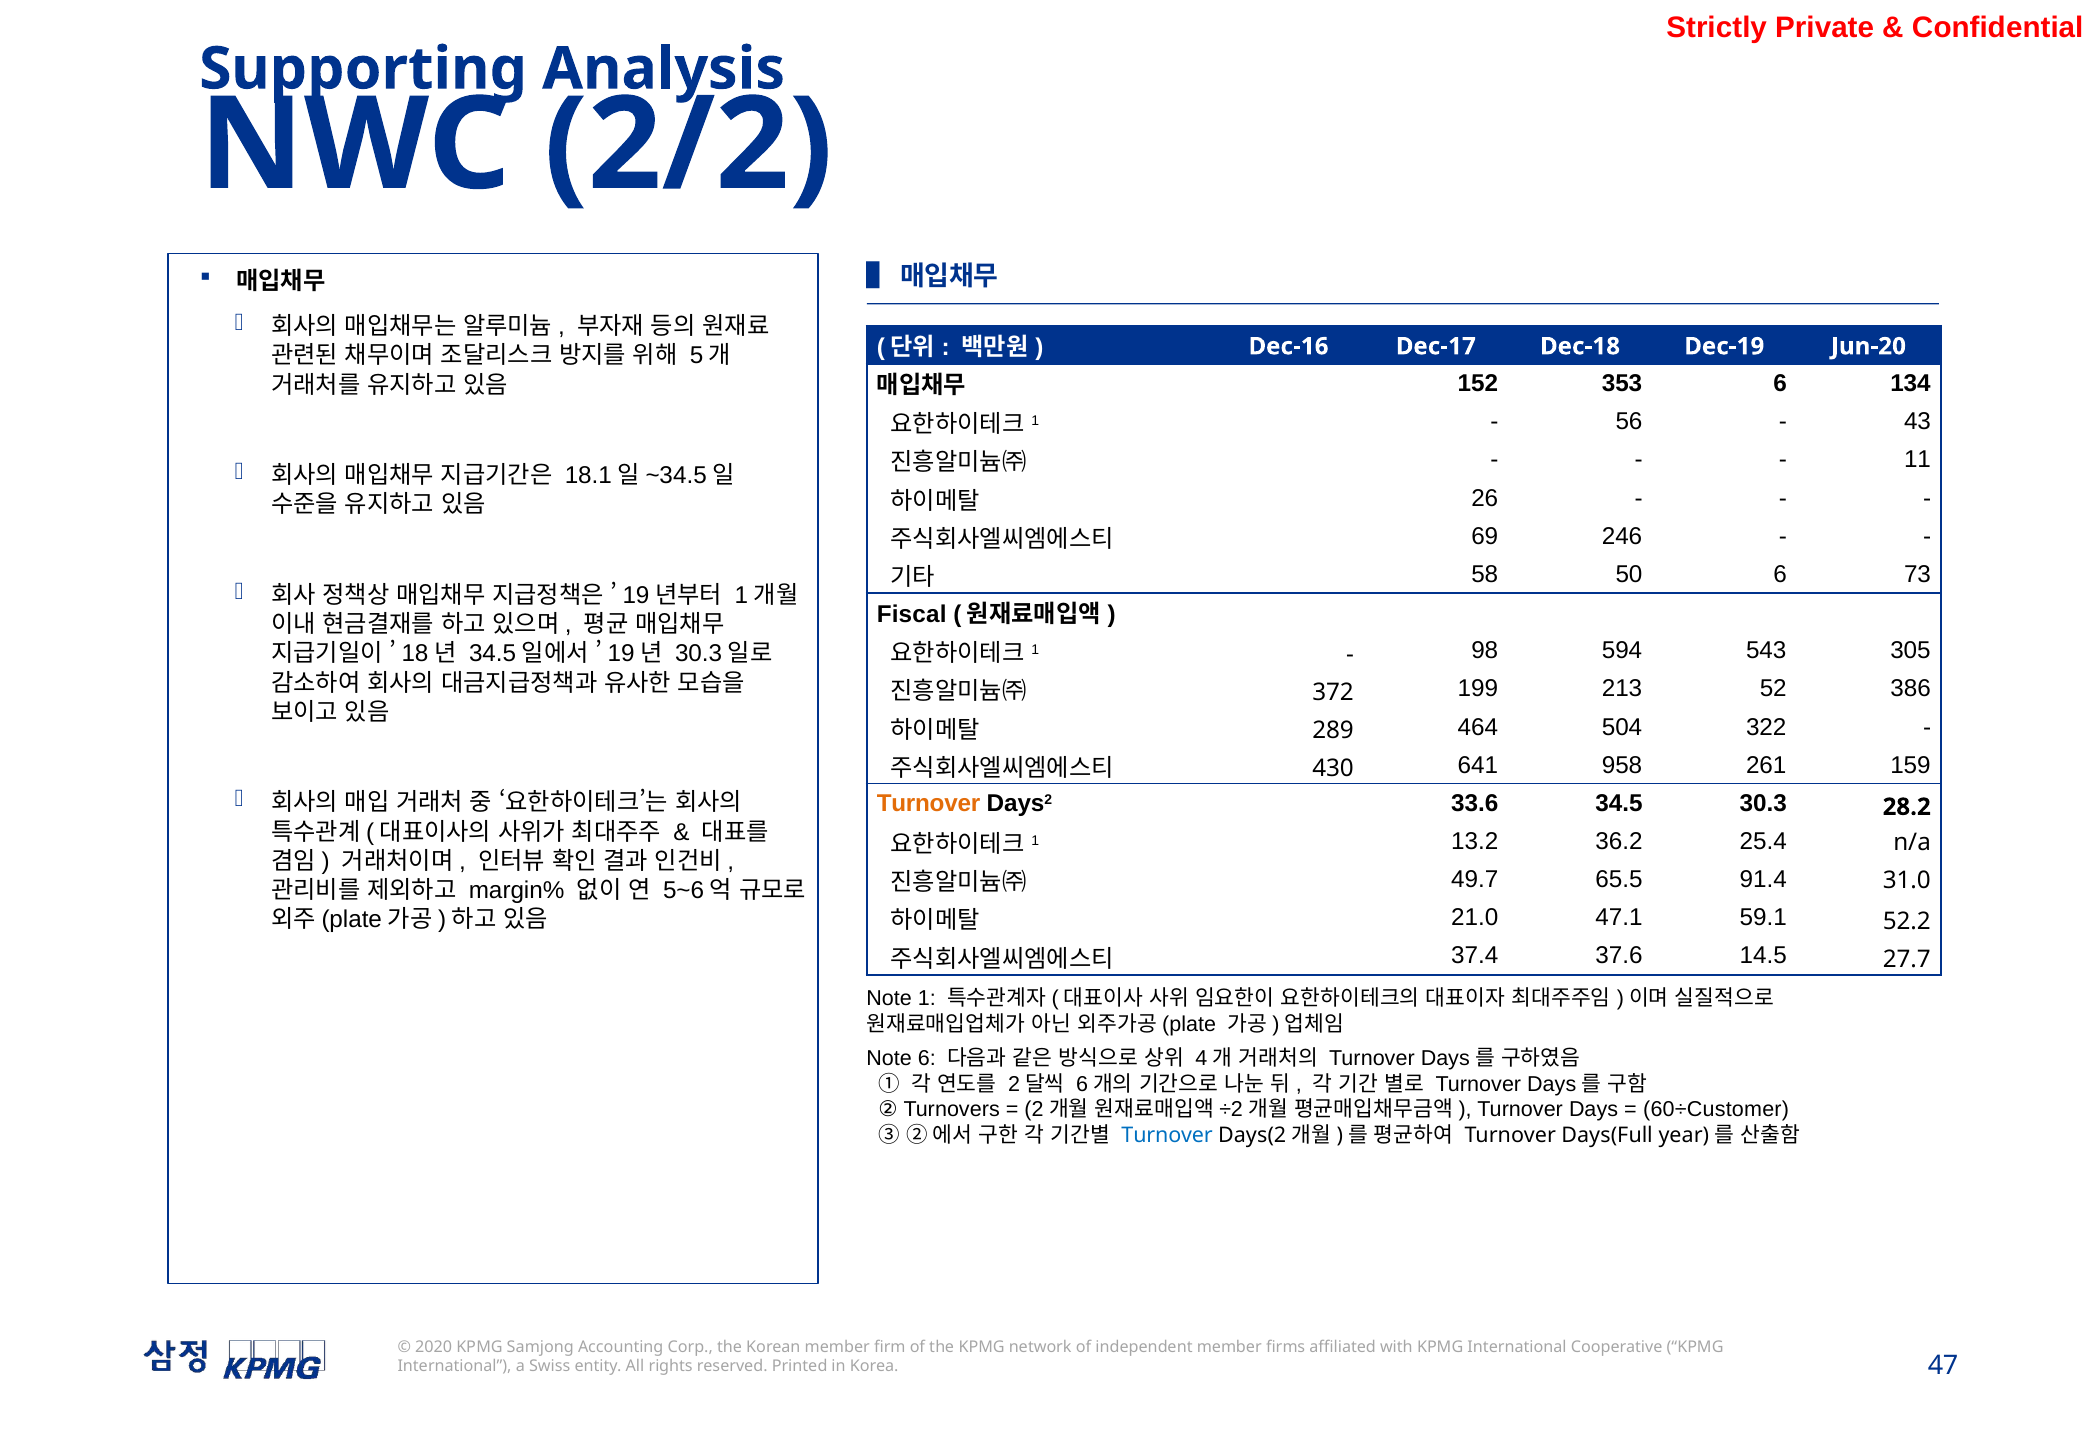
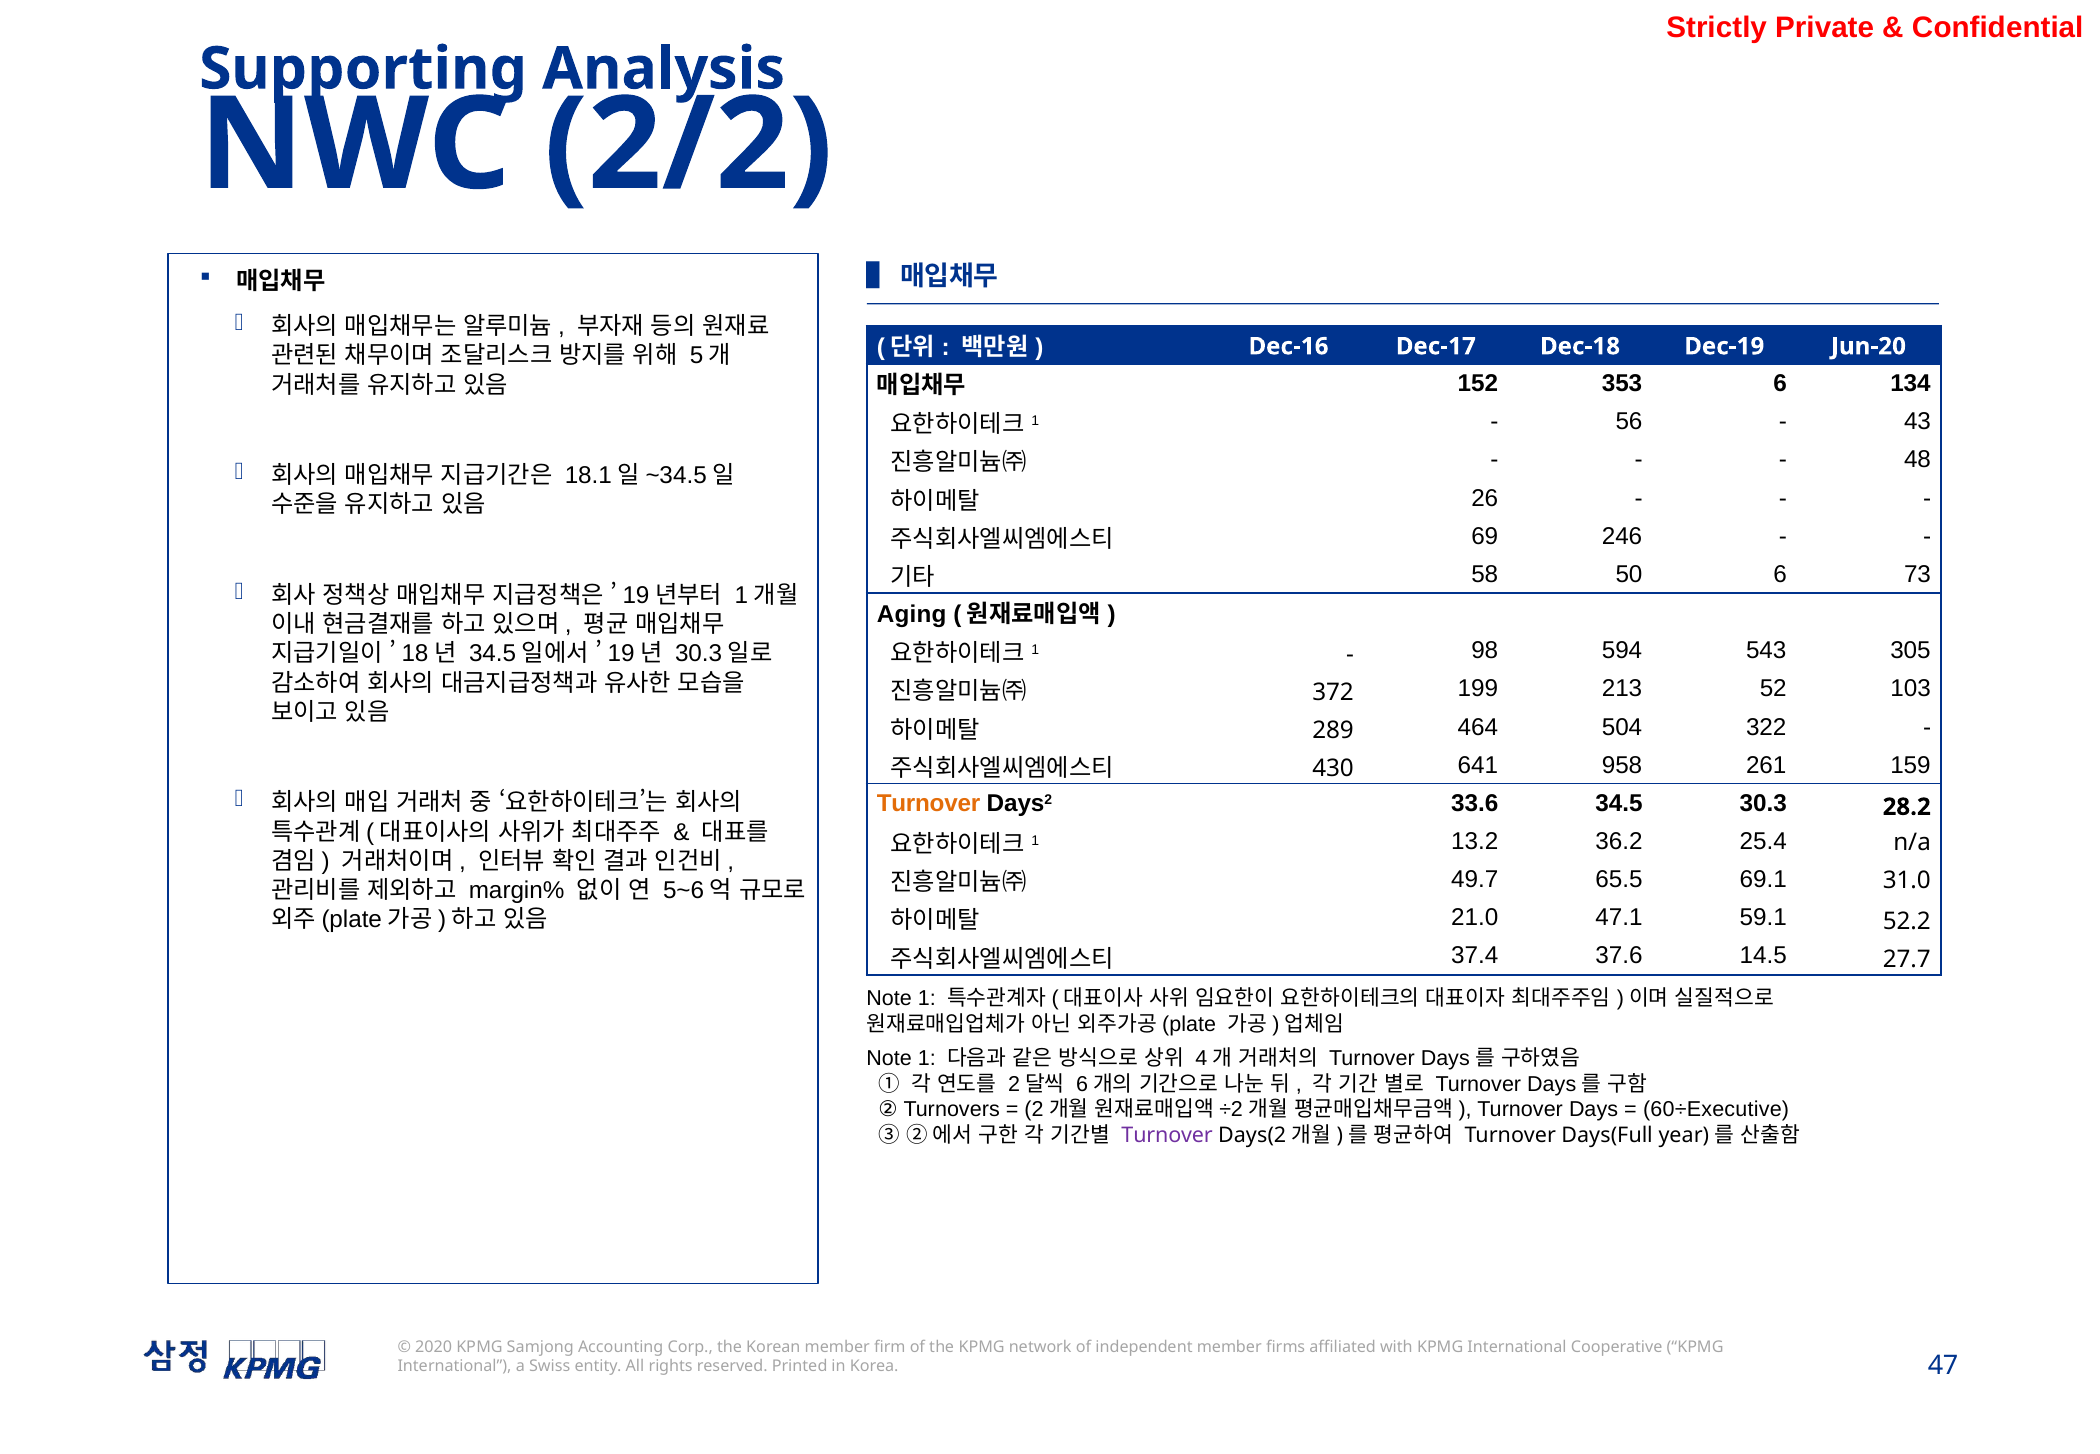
11: 11 -> 48 (1917, 460)
Fiscal: Fiscal -> Aging (912, 615)
386: 386 -> 103 (1911, 689)
91.4: 91.4 -> 69.1 (1763, 880)
6: 6 -> 1 (927, 1058)
60÷Customer: 60÷Customer -> 60÷Executive (1716, 1110)
Turnover colour: blue -> purple (1167, 1136)
